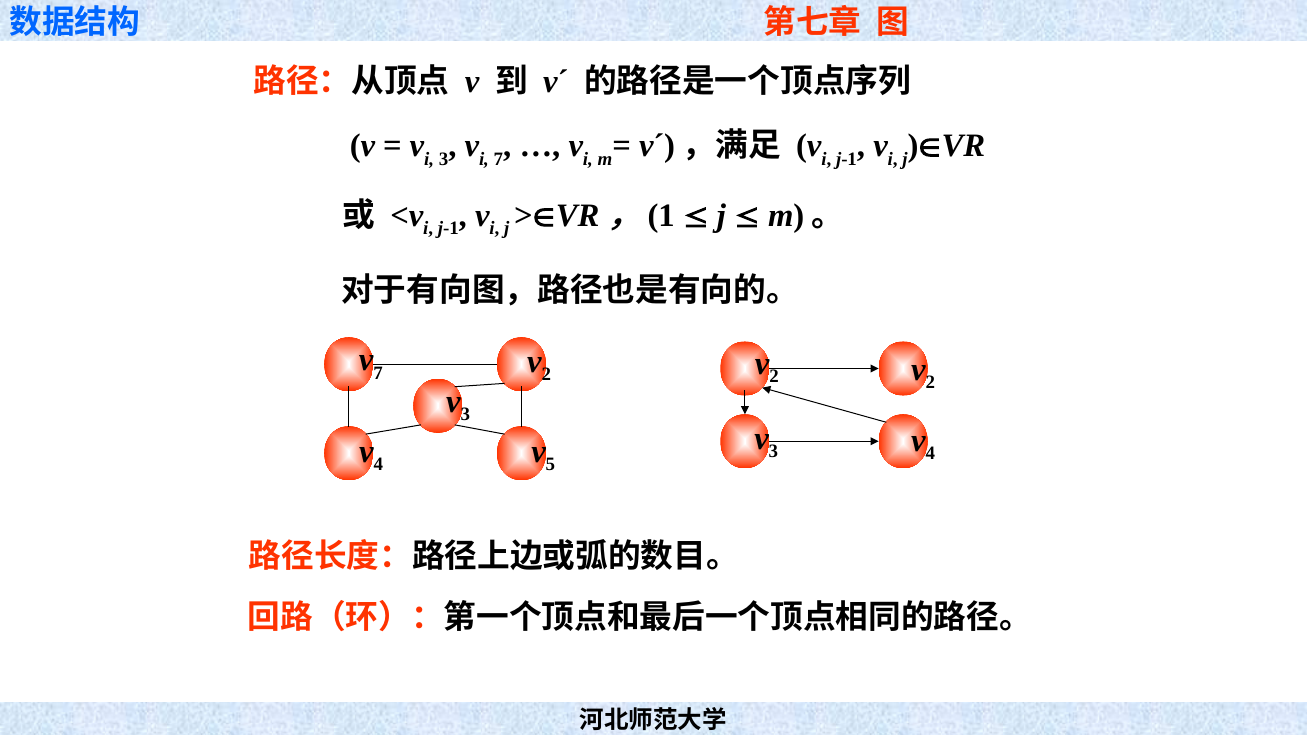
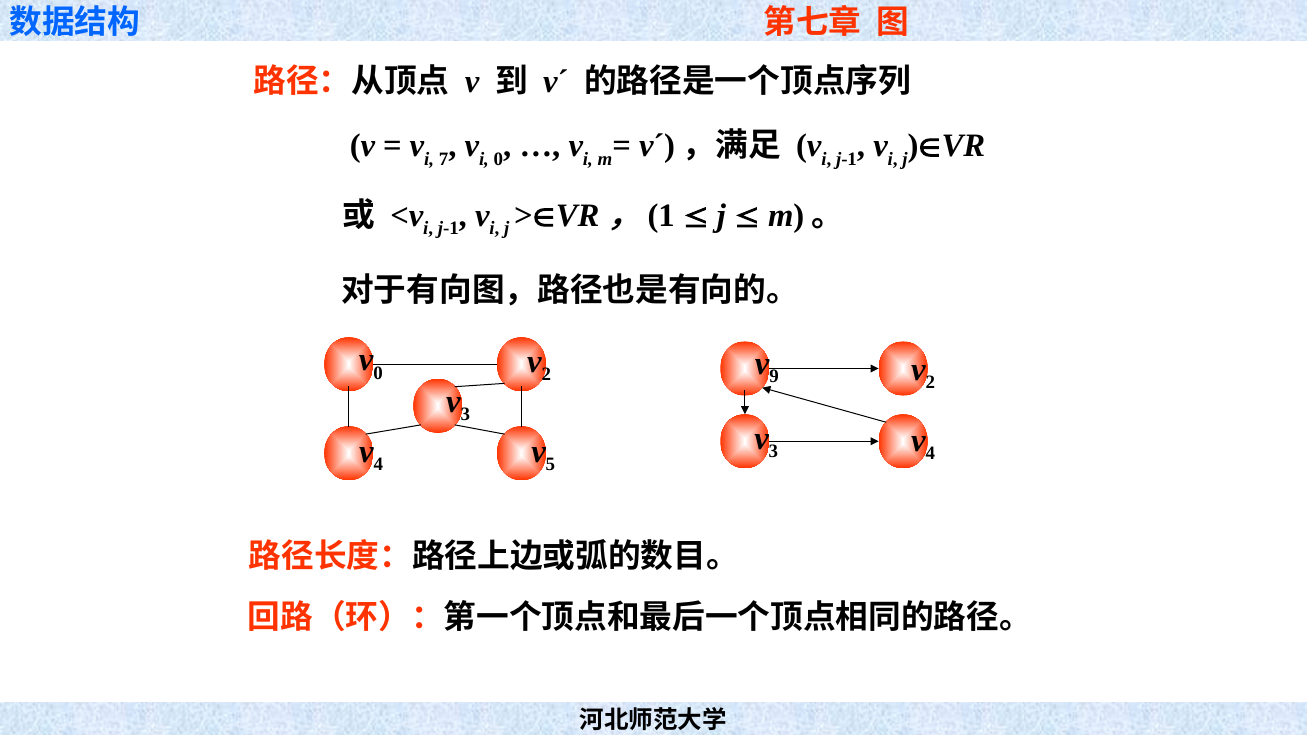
3: 3 -> 7 (444, 159)
7: 7 -> 0 (498, 159)
v 7: 7 -> 0 (378, 373)
2: 2 -> 9 (774, 377)
